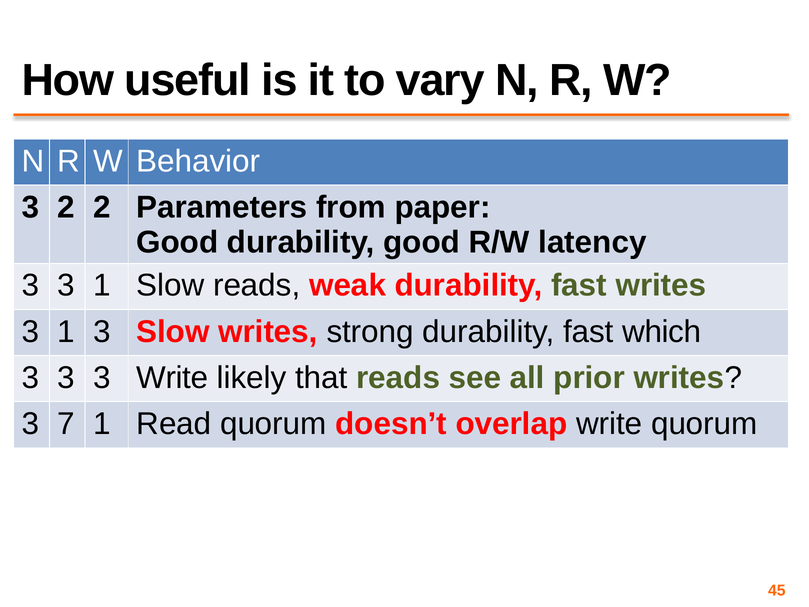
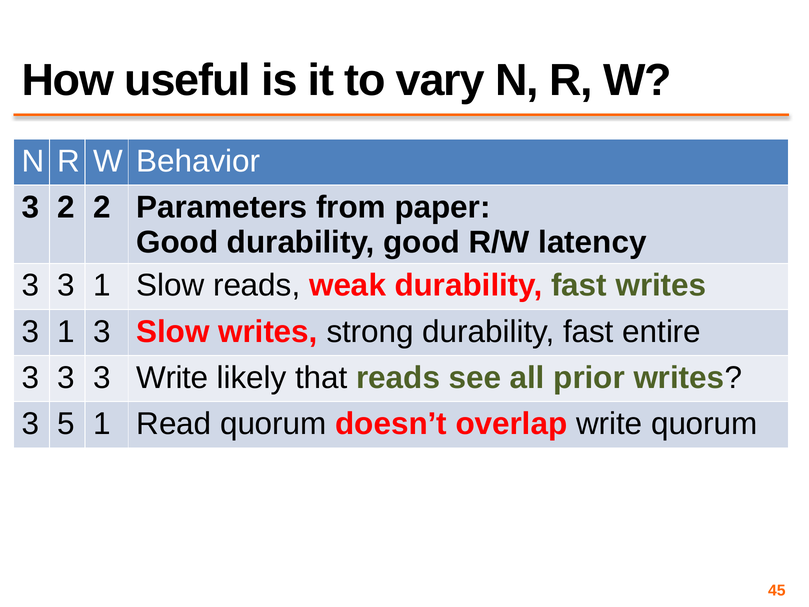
which: which -> entire (662, 332)
7: 7 -> 5 (66, 424)
